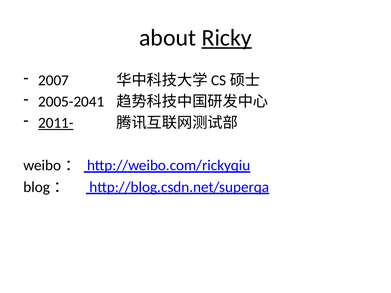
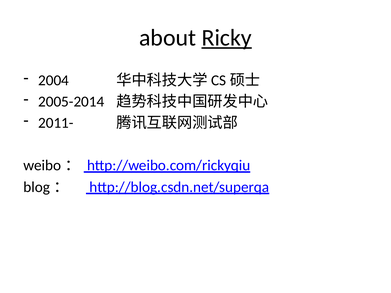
2007: 2007 -> 2004 (54, 81)
2005-2041: 2005-2041 -> 2005-2014 (71, 102)
2011- underline: present -> none (56, 123)
